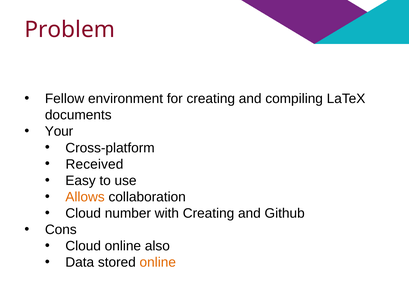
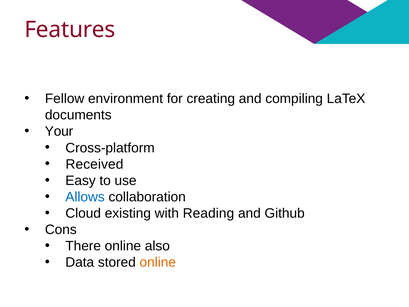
Problem: Problem -> Features (70, 30)
Allows colour: orange -> blue (85, 197)
number: number -> existing (128, 213)
with Creating: Creating -> Reading (208, 213)
Cloud: Cloud -> There (83, 246)
